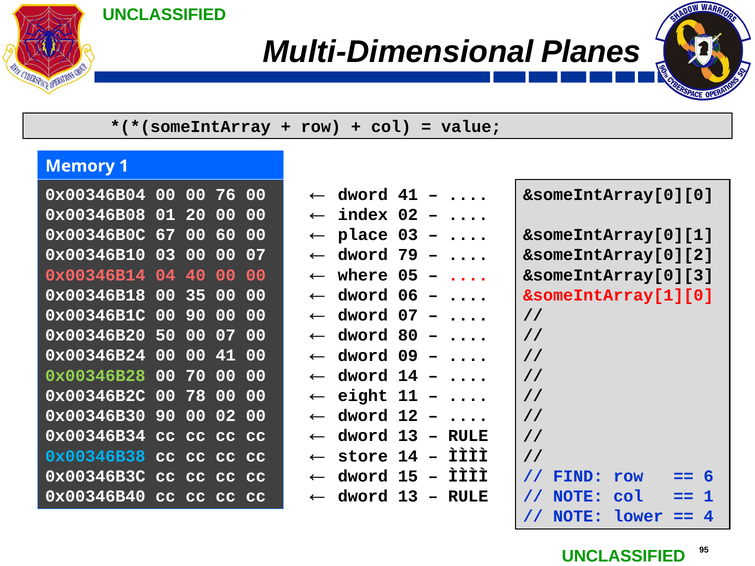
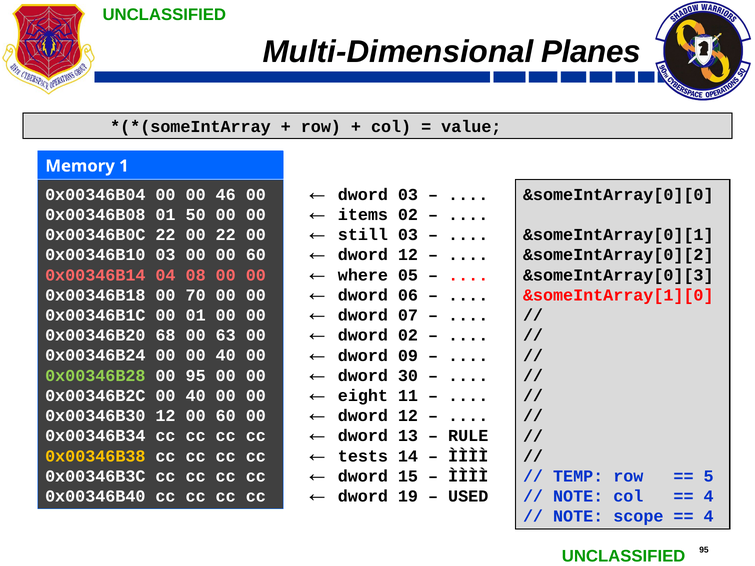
dword 41: 41 -> 03 (408, 195)
76: 76 -> 46 (226, 195)
index: index -> items (363, 215)
20: 20 -> 50 (196, 215)
place: place -> still (363, 235)
0x00346B0C 67: 67 -> 22 (165, 235)
00 60: 60 -> 22 (226, 235)
79: 79 -> 12 (408, 255)
00 00 07: 07 -> 60 (256, 255)
40: 40 -> 08 (196, 275)
35: 35 -> 70 (196, 295)
00 90: 90 -> 01 (196, 315)
dword 80: 80 -> 02 (408, 336)
50: 50 -> 68 (165, 335)
07: 07 -> 63 (226, 335)
00 00 41: 41 -> 40 (226, 356)
dword 14: 14 -> 30 (408, 376)
00 70: 70 -> 95 (196, 376)
0x00346B2C 00 78: 78 -> 40 (196, 396)
0x00346B30 90: 90 -> 12 (165, 416)
02: 02 -> 60 (226, 416)
store: store -> tests (363, 456)
0x00346B38 colour: light blue -> yellow (95, 456)
FIND: FIND -> TEMP (578, 476)
6: 6 -> 5 (709, 476)
13: 13 -> 19 (408, 497)
RULE: RULE -> USED (468, 497)
1: 1 -> 4 (709, 497)
lower: lower -> scope (638, 517)
